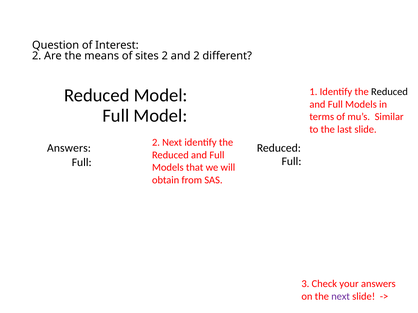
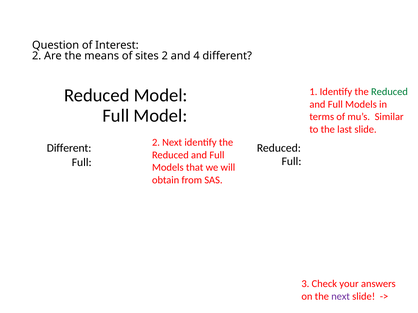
and 2: 2 -> 4 (197, 56)
Reduced colour: black -> green (389, 92)
Answers: Answers -> Different (69, 148)
